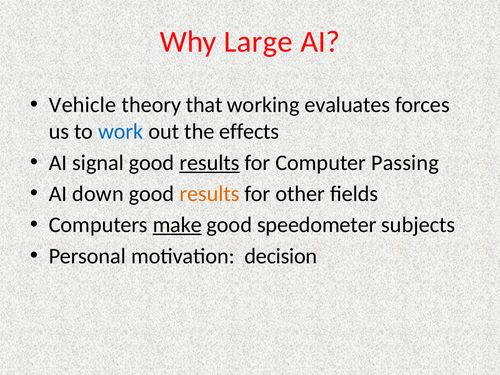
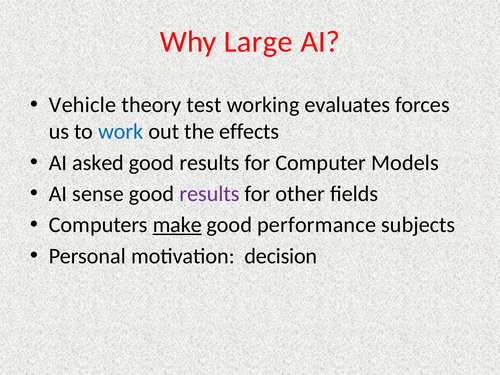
that: that -> test (204, 105)
signal: signal -> asked (98, 163)
results underline: present -> none (209, 163)
Passing: Passing -> Models (405, 163)
down: down -> sense (98, 194)
results colour: orange -> purple (209, 194)
speedometer: speedometer -> performance (317, 225)
